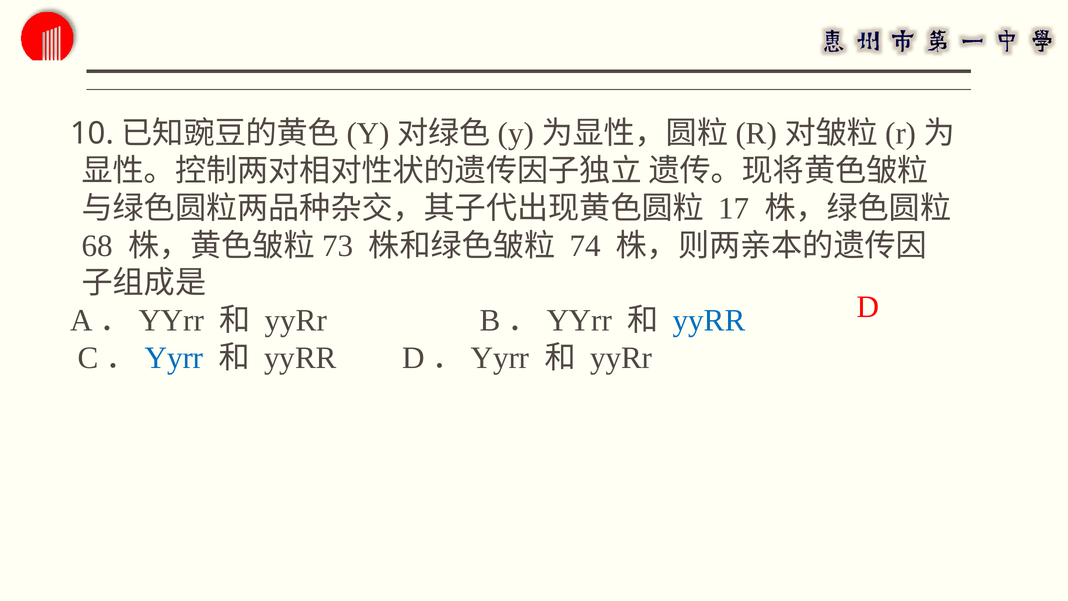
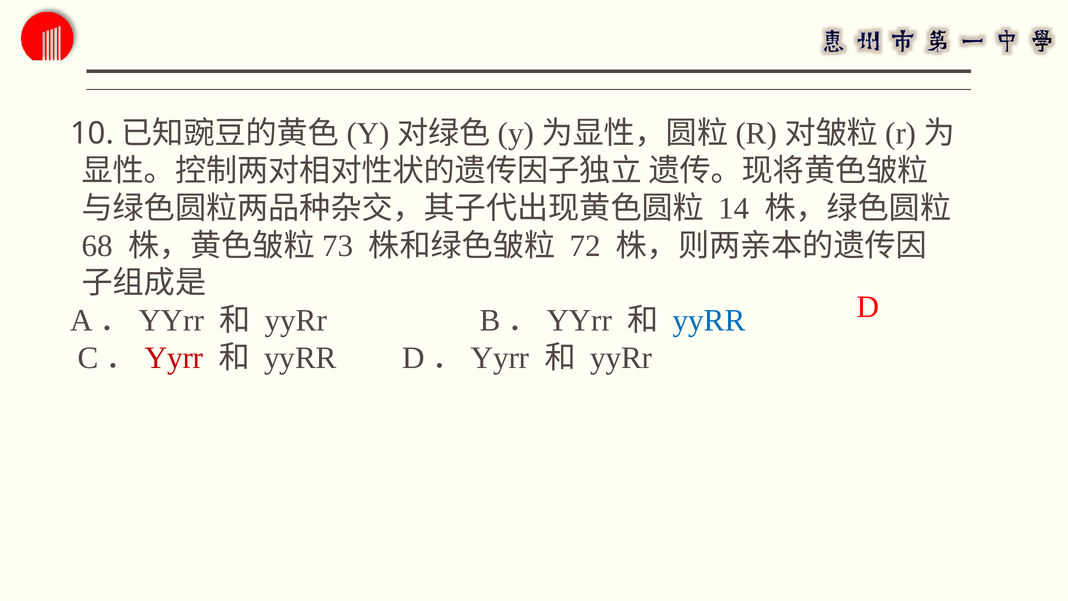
17: 17 -> 14 (734, 208)
74: 74 -> 72 (585, 246)
Yyrr colour: blue -> red (174, 358)
